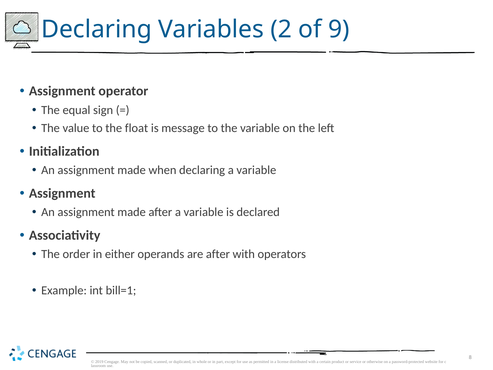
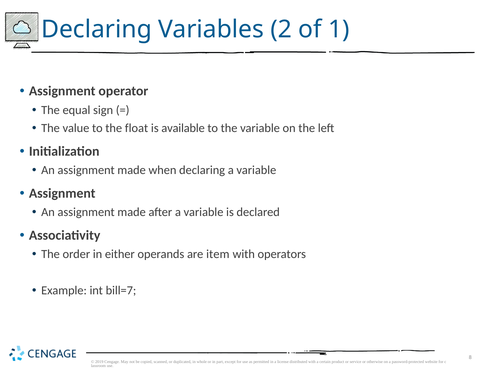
9: 9 -> 1 (339, 29)
message: message -> available (183, 128)
are after: after -> item (218, 254)
bill=1: bill=1 -> bill=7 (121, 290)
